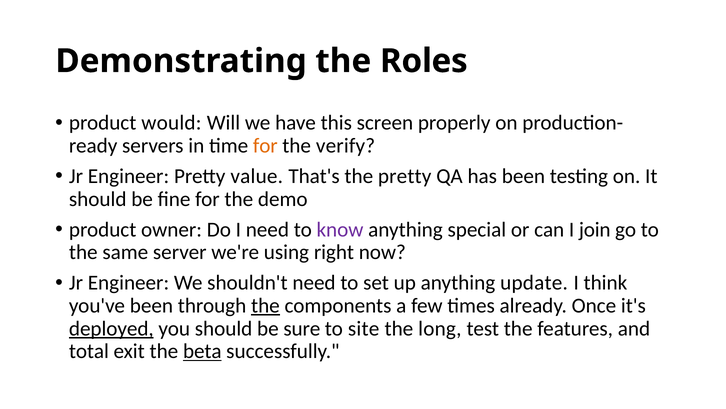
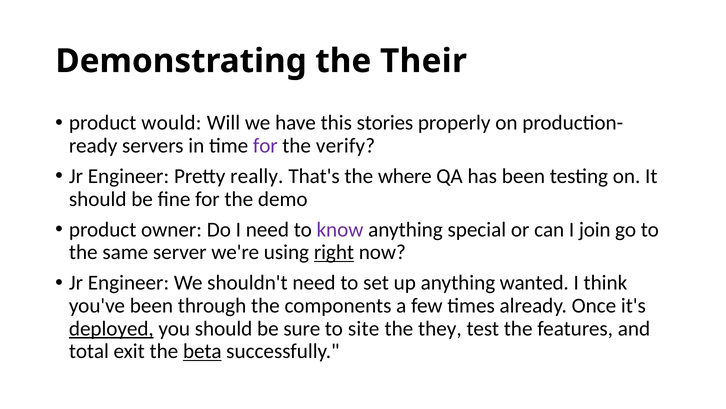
Roles: Roles -> Their (424, 61)
screen: screen -> stories (385, 123)
for colour: orange -> purple (265, 146)
value: value -> really (257, 176)
the pretty: pretty -> where (405, 176)
right underline: none -> present (334, 252)
update: update -> wanted (534, 282)
the underline: present -> none (265, 305)
long: long -> they (440, 328)
